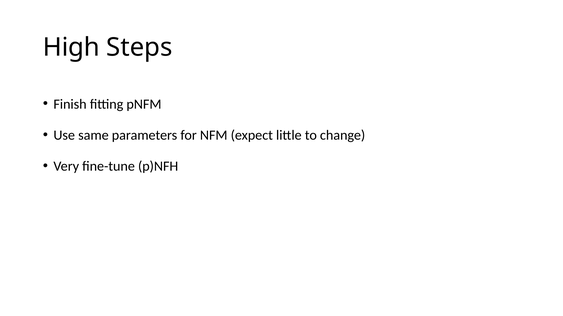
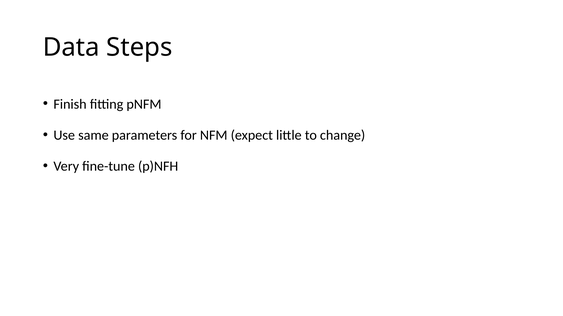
High: High -> Data (71, 47)
